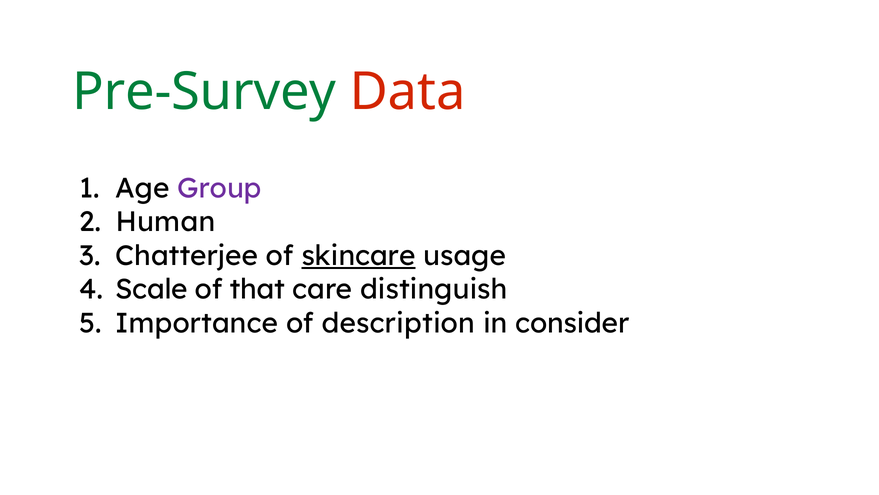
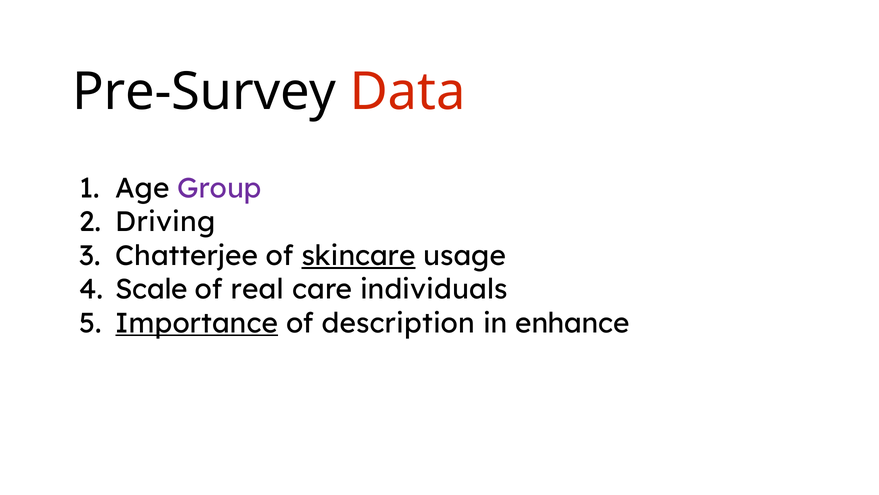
Pre-Survey colour: green -> black (204, 92)
Human: Human -> Driving (166, 222)
that: that -> real (257, 289)
distinguish: distinguish -> individuals (434, 289)
Importance underline: none -> present (197, 323)
consider: consider -> enhance (572, 323)
